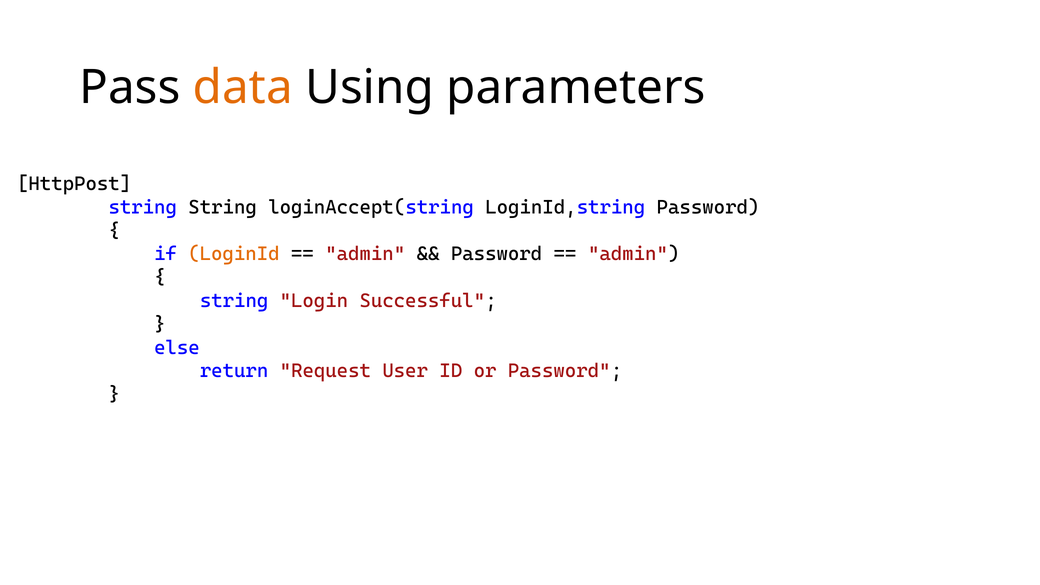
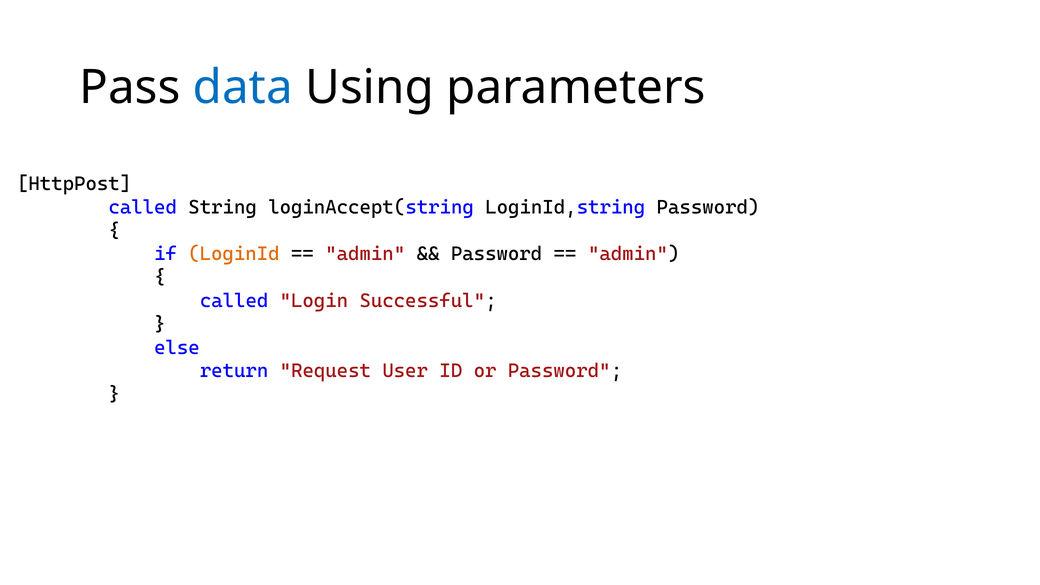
data colour: orange -> blue (243, 87)
string: string -> called (143, 207)
string: string -> called (234, 301)
